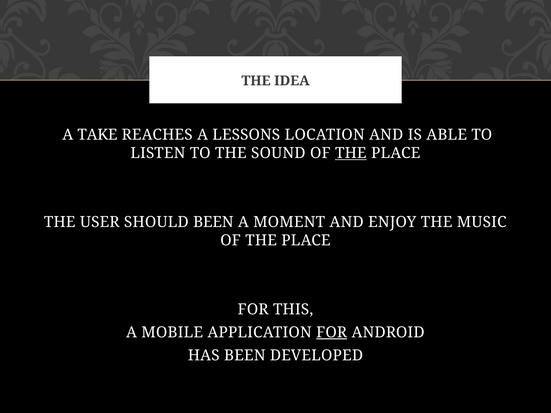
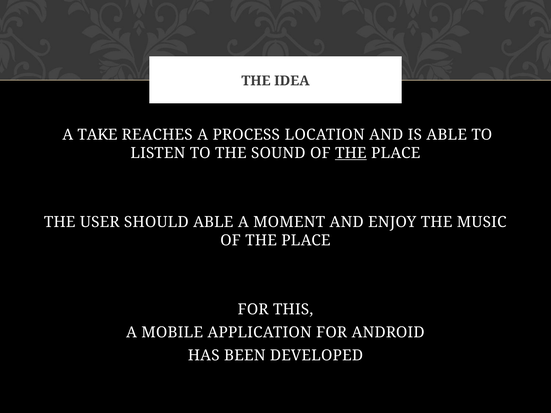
LESSONS: LESSONS -> PROCESS (246, 135)
SHOULD BEEN: BEEN -> ABLE (213, 222)
FOR underline: present -> none (332, 333)
